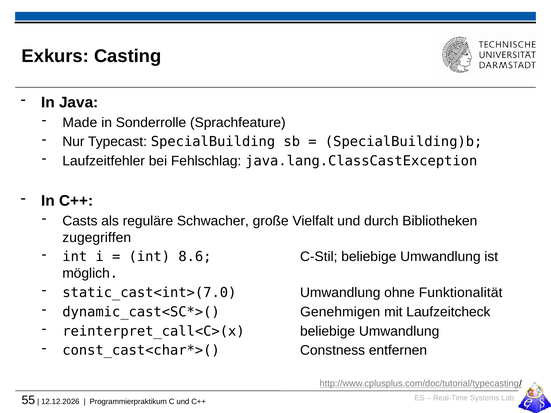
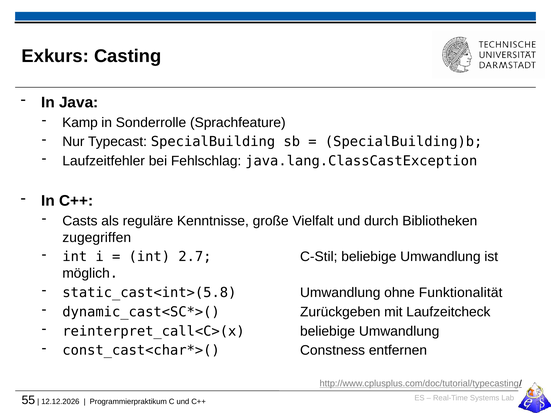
Made: Made -> Kamp (80, 123)
Schwacher: Schwacher -> Kenntnisse (213, 221)
8.6: 8.6 -> 2.7 (195, 257)
static_cast<int>(7.0: static_cast<int>(7.0 -> static_cast<int>(5.8 (149, 293)
Genehmigen: Genehmigen -> Zurückgeben (340, 312)
